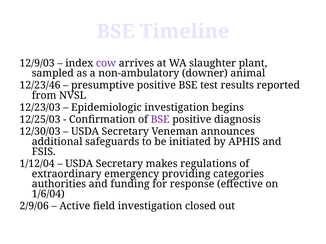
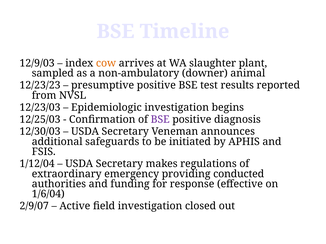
cow colour: purple -> orange (106, 63)
12/23/46: 12/23/46 -> 12/23/23 (40, 85)
categories: categories -> conducted (239, 174)
2/9/06: 2/9/06 -> 2/9/07 (34, 206)
